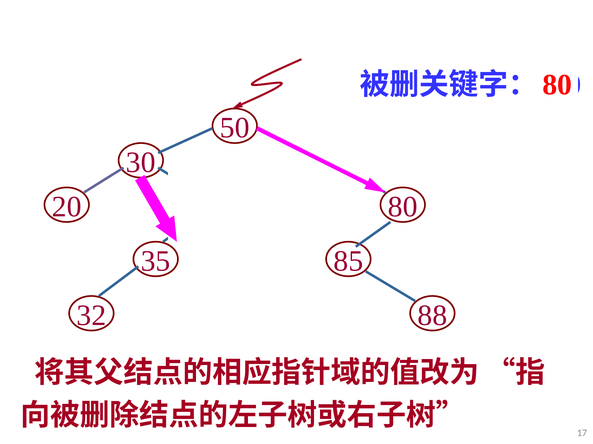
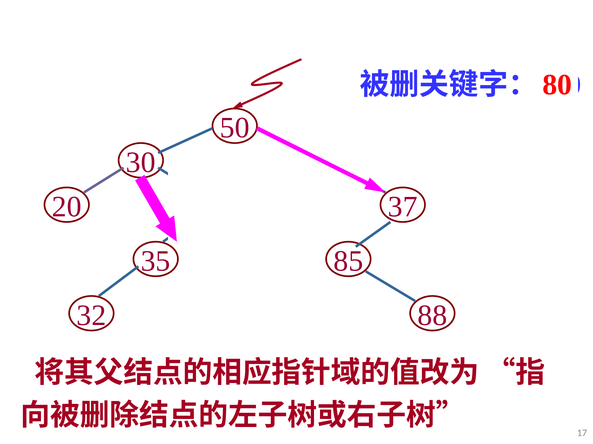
20 80: 80 -> 37 (403, 207)
